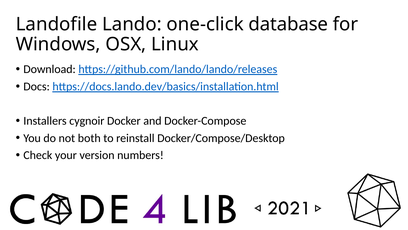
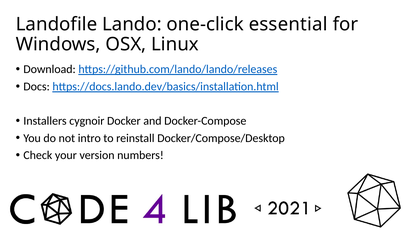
database: database -> essential (288, 24)
both: both -> intro (89, 138)
